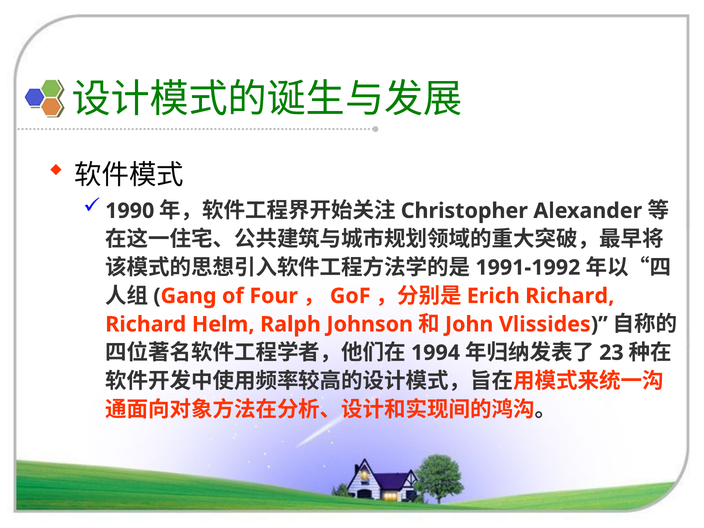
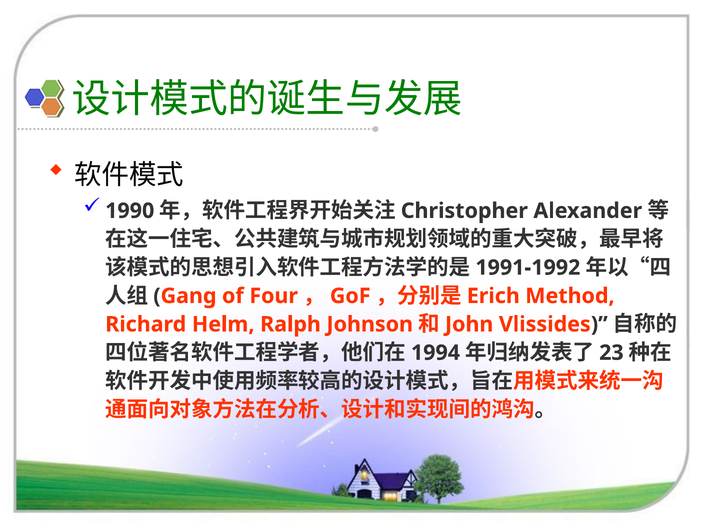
Richard: Richard -> Method (570, 296)
